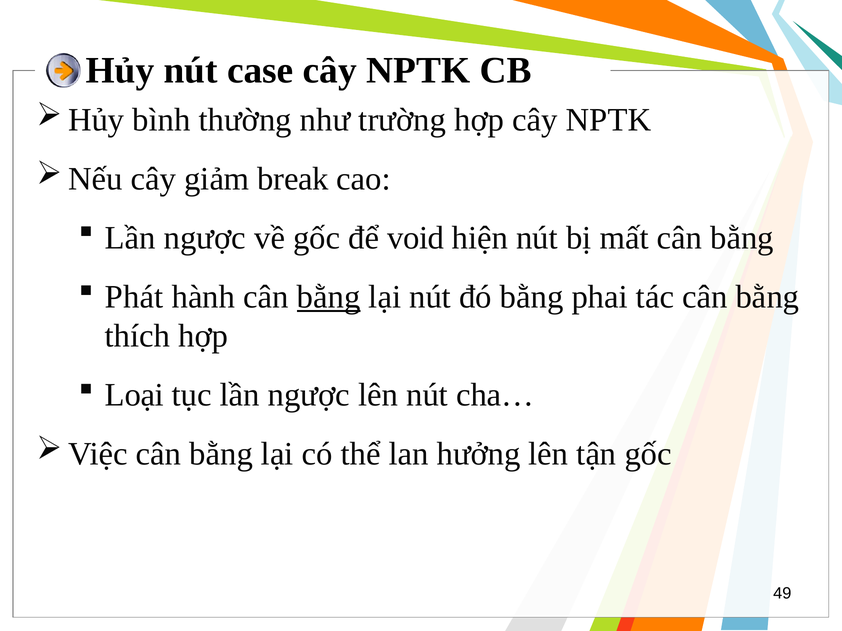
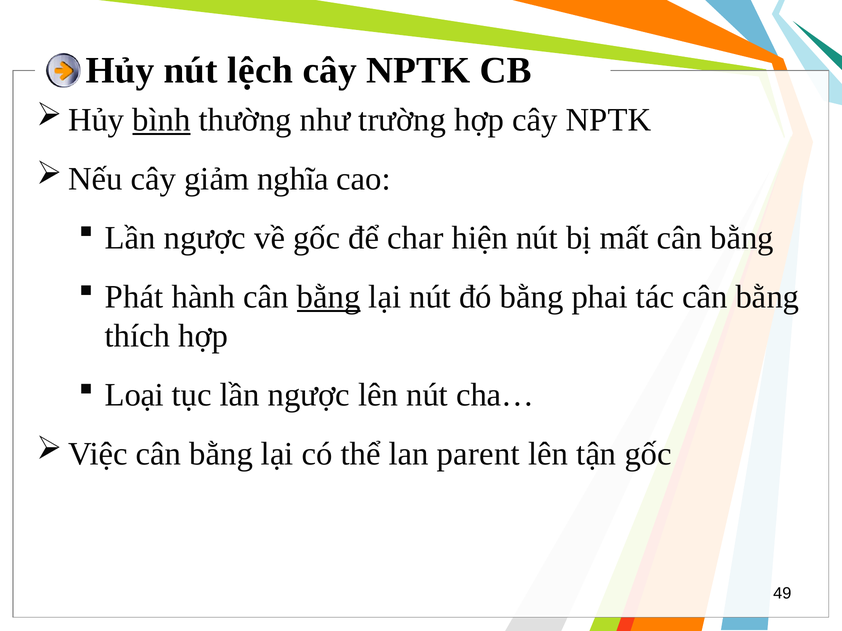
case: case -> lệch (260, 71)
bình underline: none -> present (162, 120)
break: break -> nghĩa (293, 179)
void: void -> char (416, 238)
hưởng: hưởng -> parent (478, 454)
